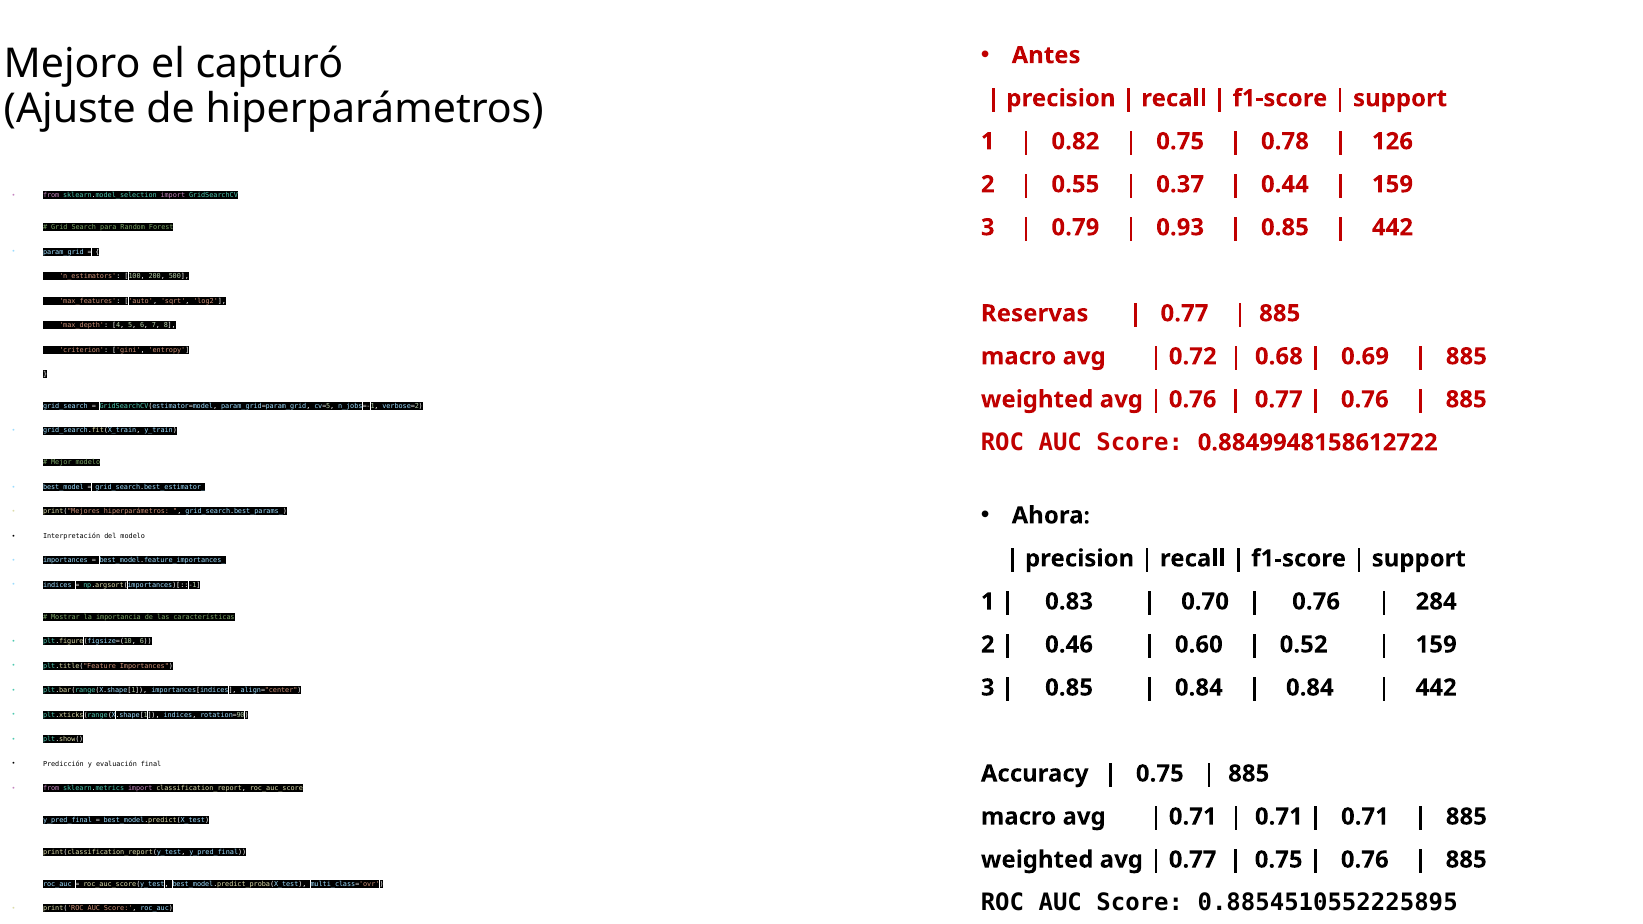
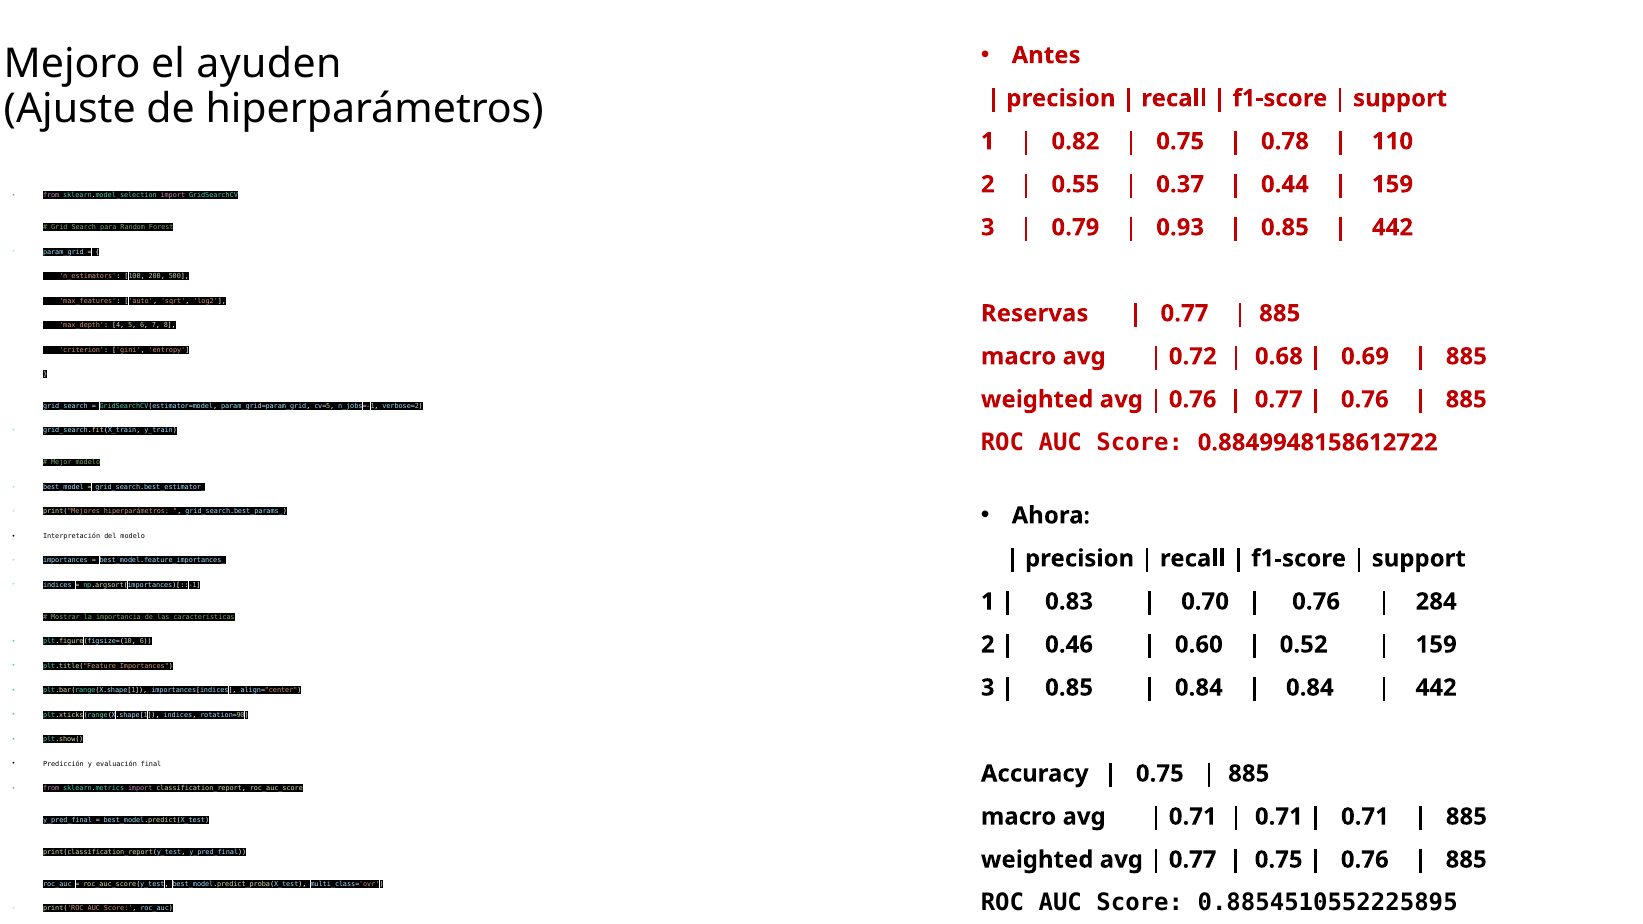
capturó: capturó -> ayuden (269, 64)
126: 126 -> 110 (1392, 141)
